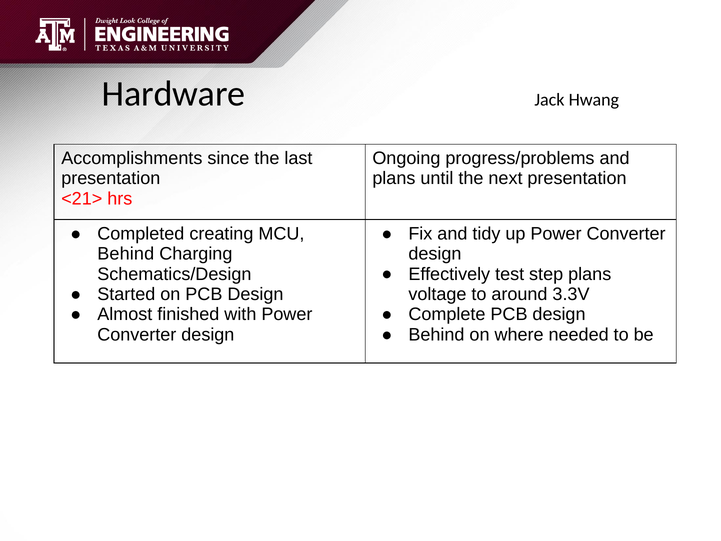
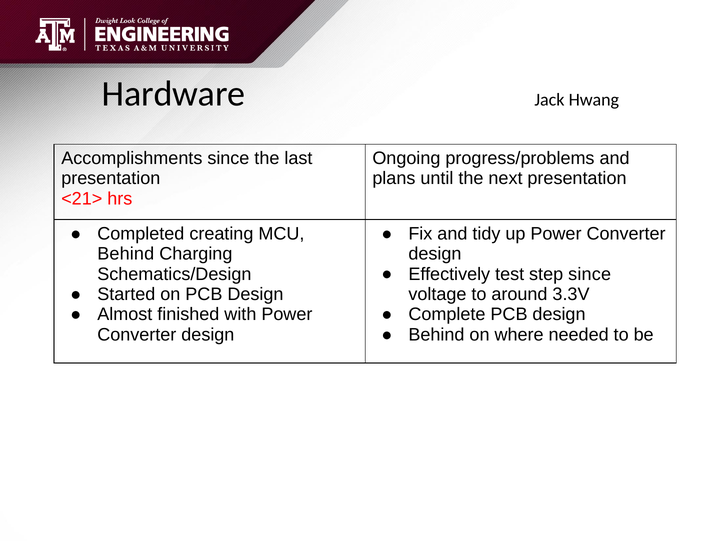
step plans: plans -> since (590, 274)
